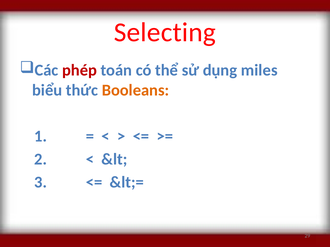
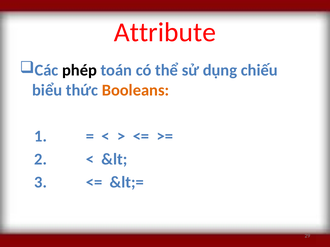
Selecting: Selecting -> Attribute (165, 32)
phép colour: red -> black (80, 70)
miles: miles -> chiếu (259, 70)
